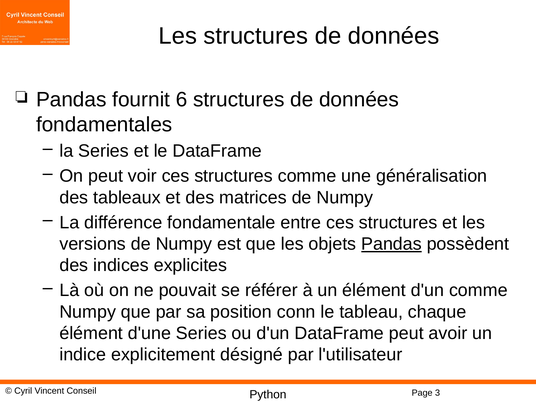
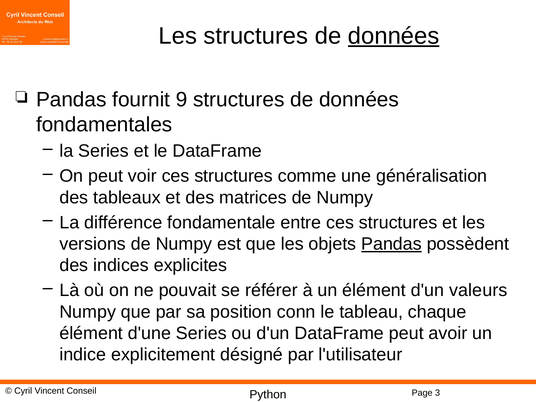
données underline: none -> present (394, 36)
6: 6 -> 9 (182, 99)
d'un comme: comme -> valeurs (478, 290)
